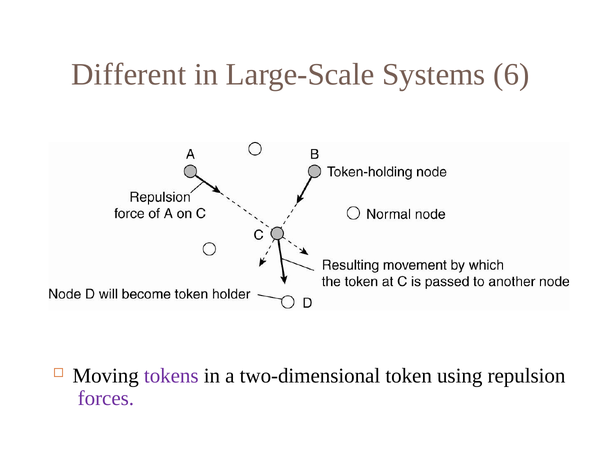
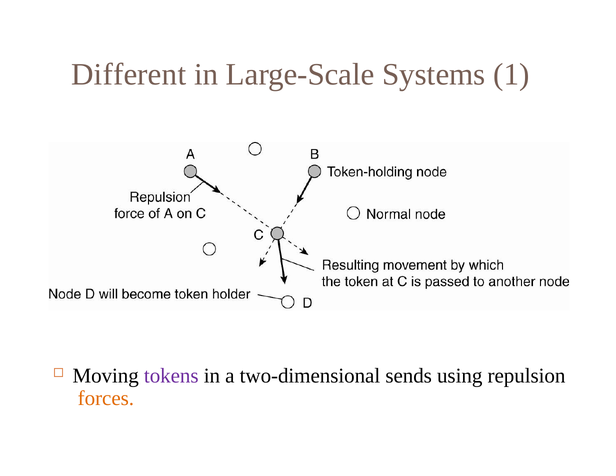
6: 6 -> 1 (511, 75)
token: token -> sends (409, 376)
forces colour: purple -> orange (106, 398)
